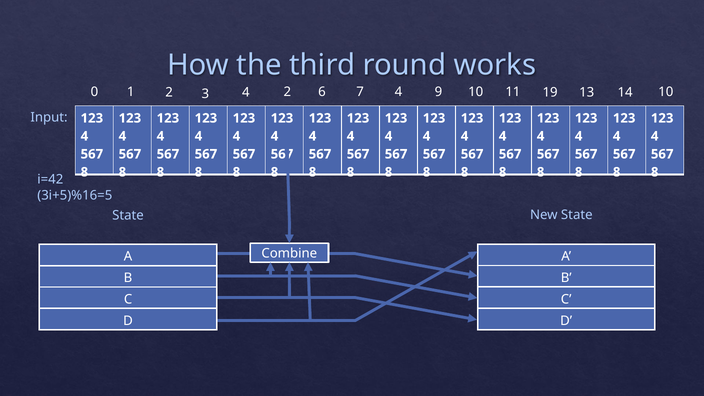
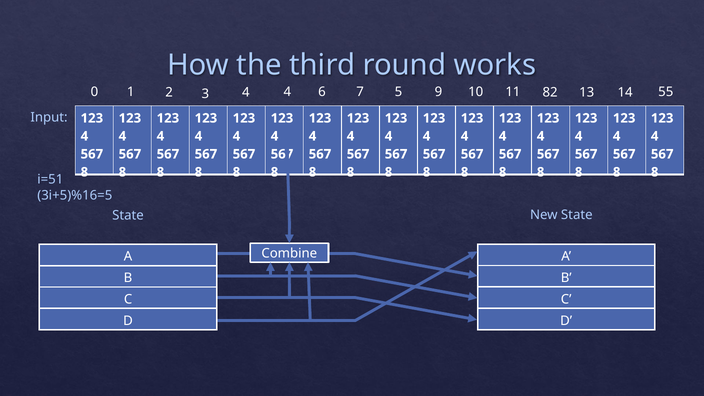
4 2: 2 -> 4 (287, 92)
7 4: 4 -> 5 (398, 92)
19: 19 -> 82 (550, 92)
14 10: 10 -> 55 (666, 92)
i=42: i=42 -> i=51 (50, 180)
